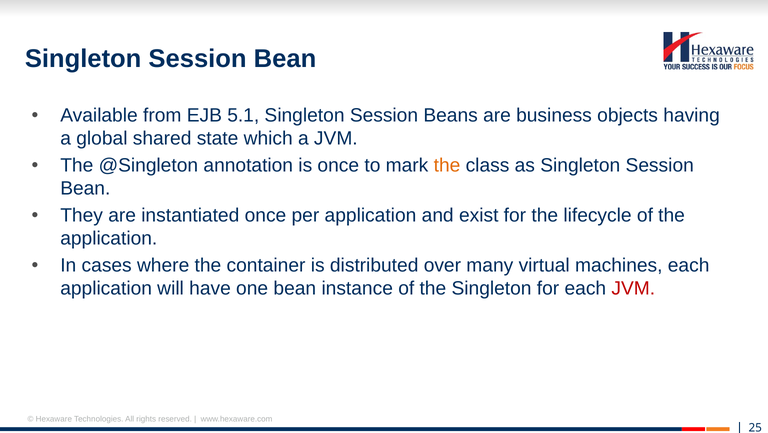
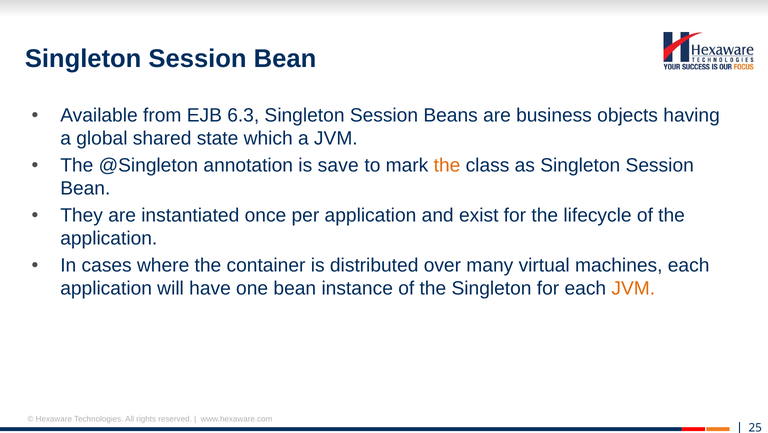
5.1: 5.1 -> 6.3 (243, 115)
is once: once -> save (338, 165)
JVM colour: red -> orange (633, 288)
